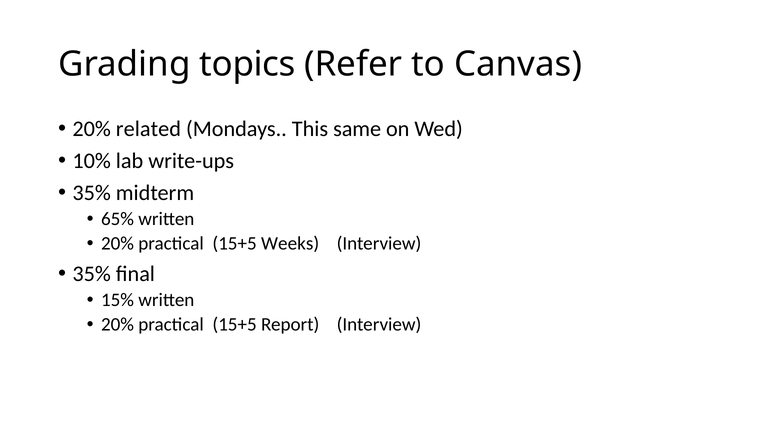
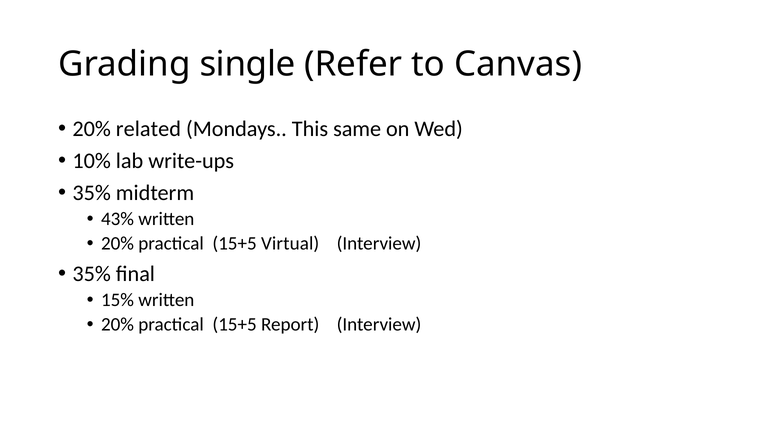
topics: topics -> single (247, 64)
65%: 65% -> 43% (118, 219)
Weeks: Weeks -> Virtual (290, 244)
